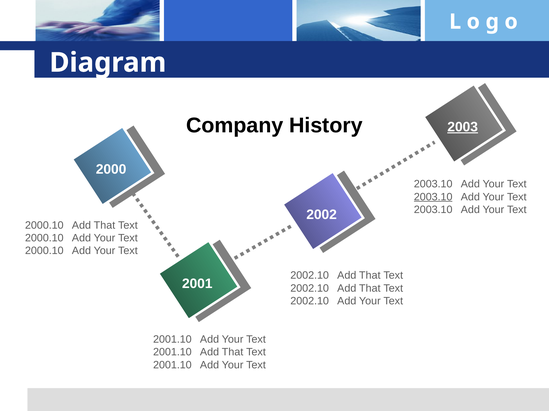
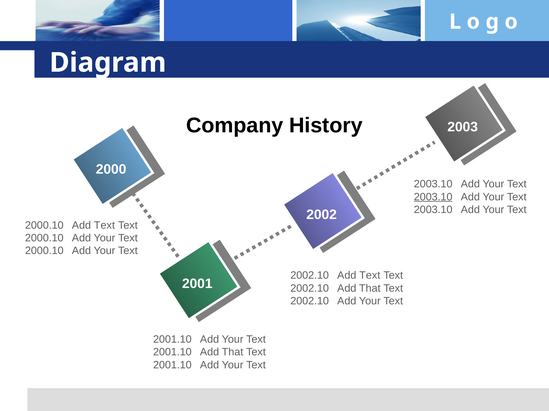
2003 underline: present -> none (463, 127)
2000.10 Add That: That -> Text (104, 226)
That: That -> Text (370, 276)
